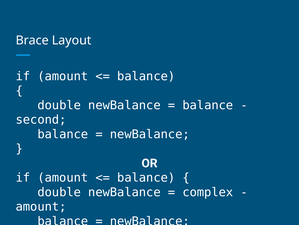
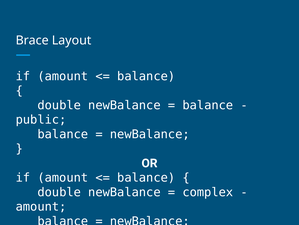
second: second -> public (41, 119)
